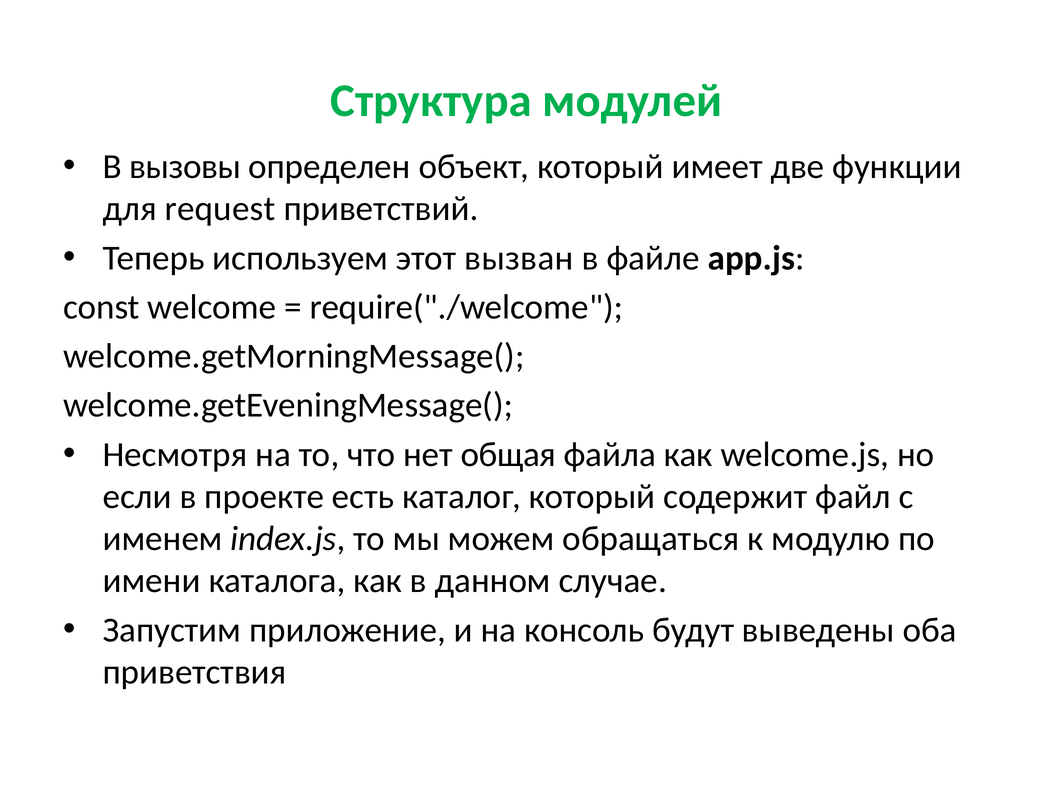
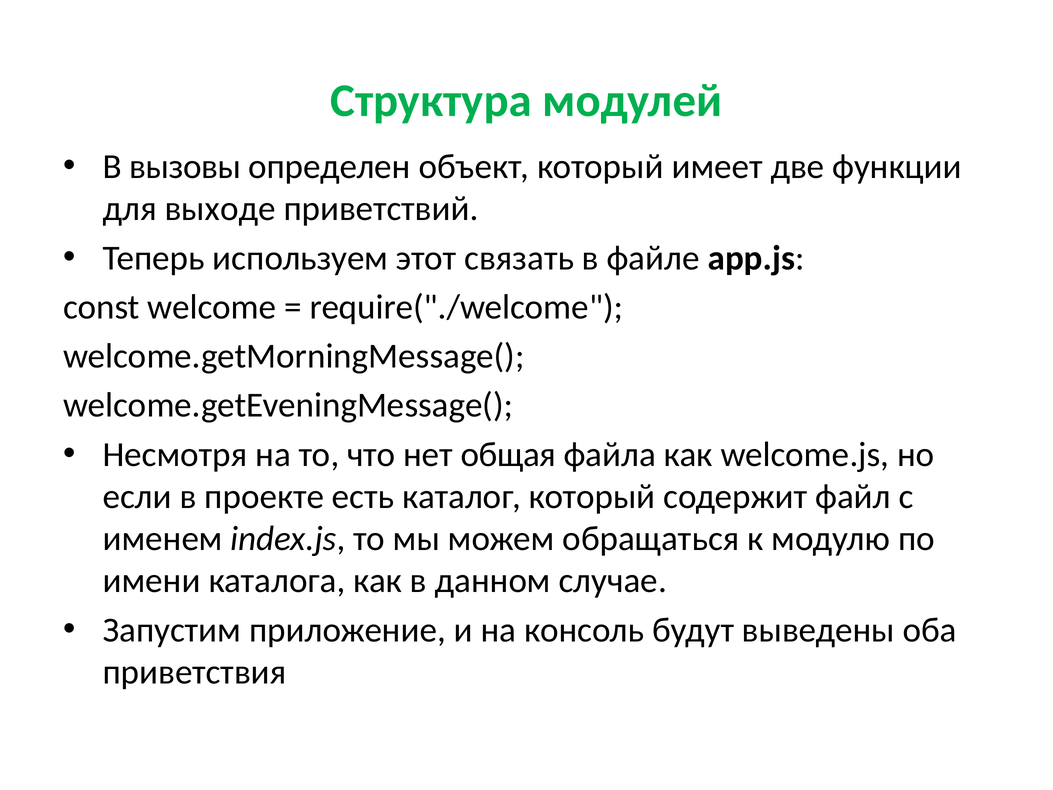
request: request -> выходе (220, 209)
вызван: вызван -> связать (519, 258)
